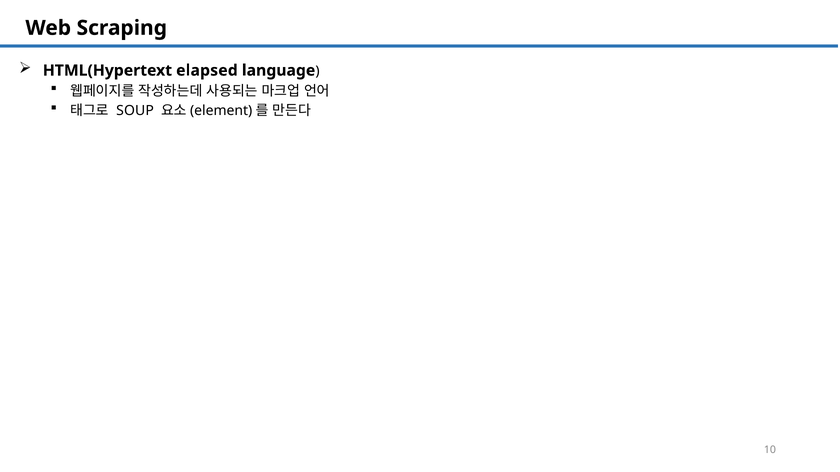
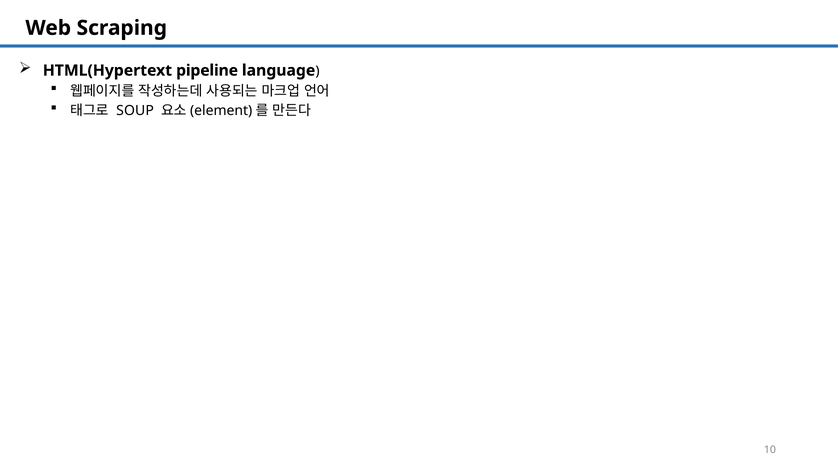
elapsed: elapsed -> pipeline (207, 71)
